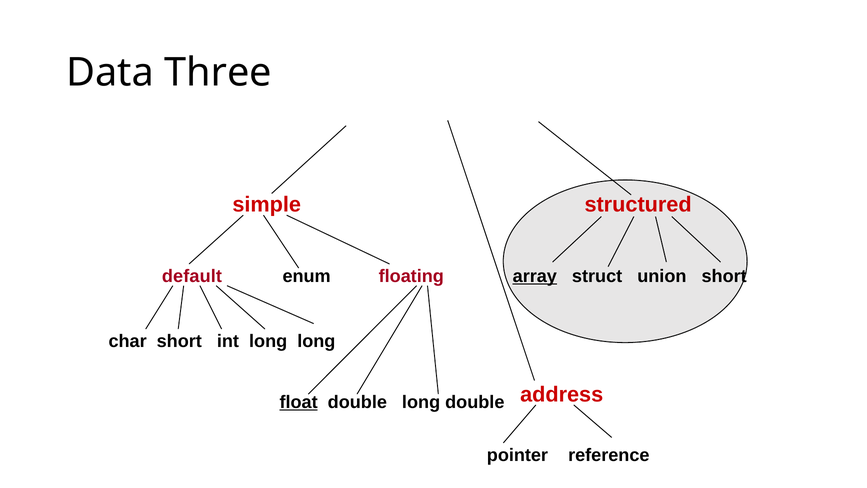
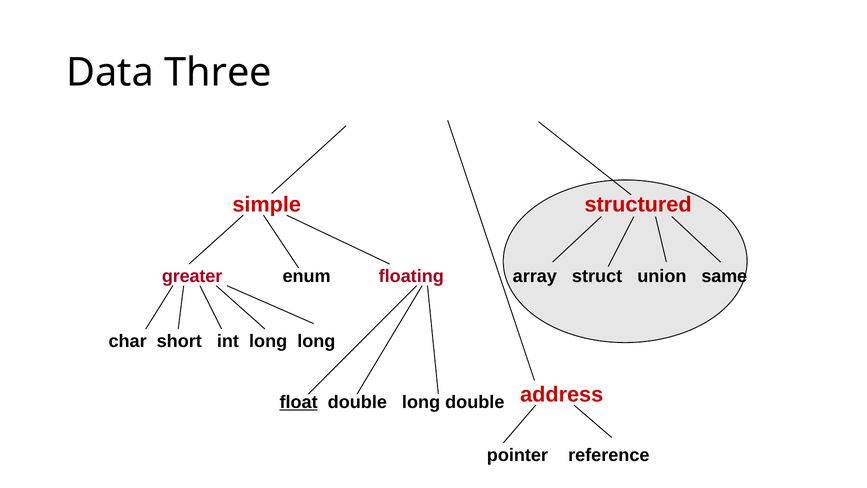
default: default -> greater (192, 276)
array underline: present -> none (535, 276)
union short: short -> same (724, 276)
